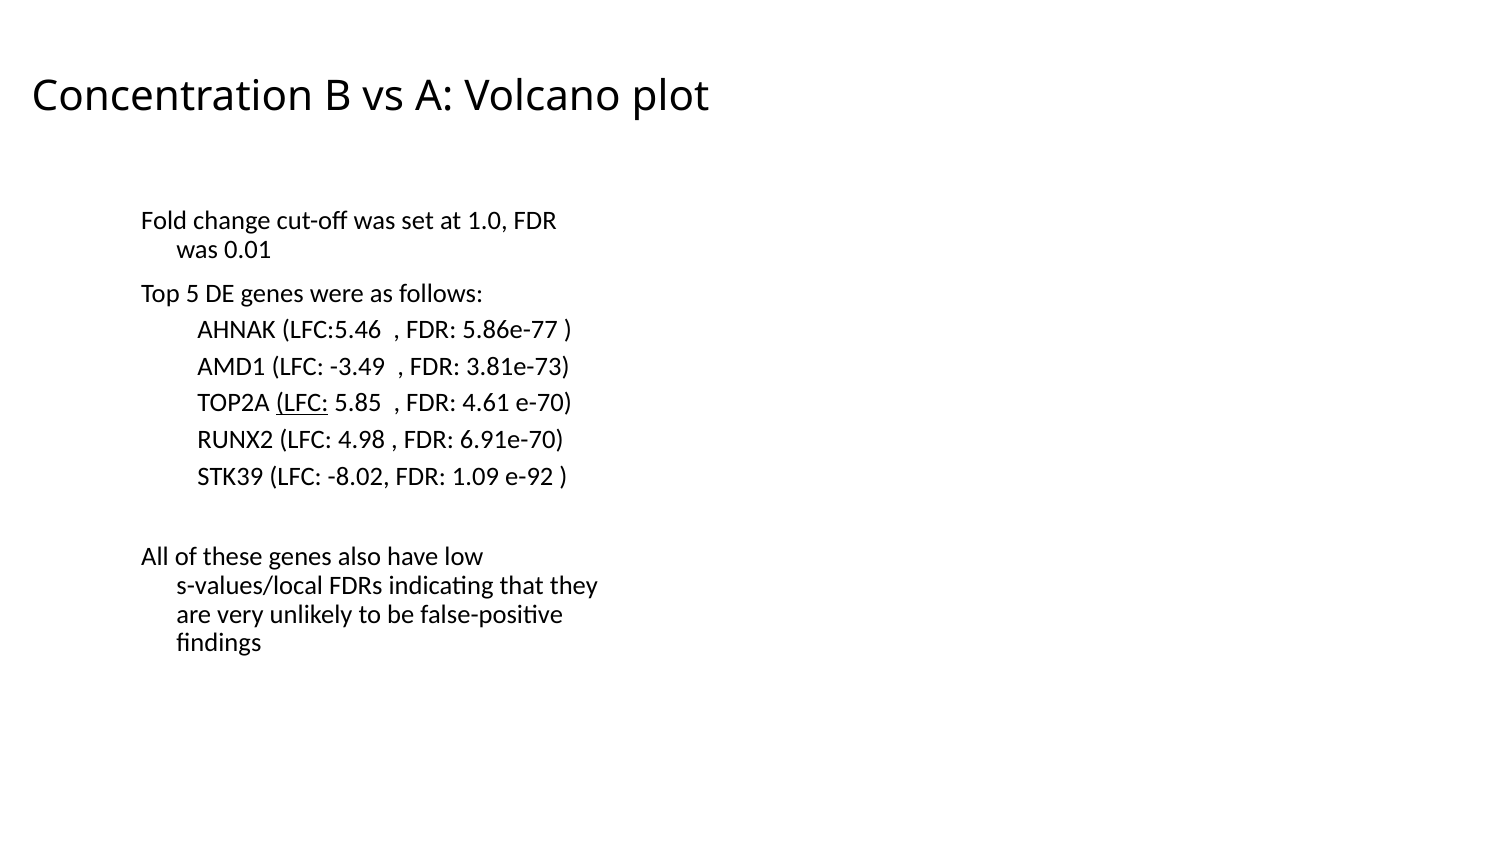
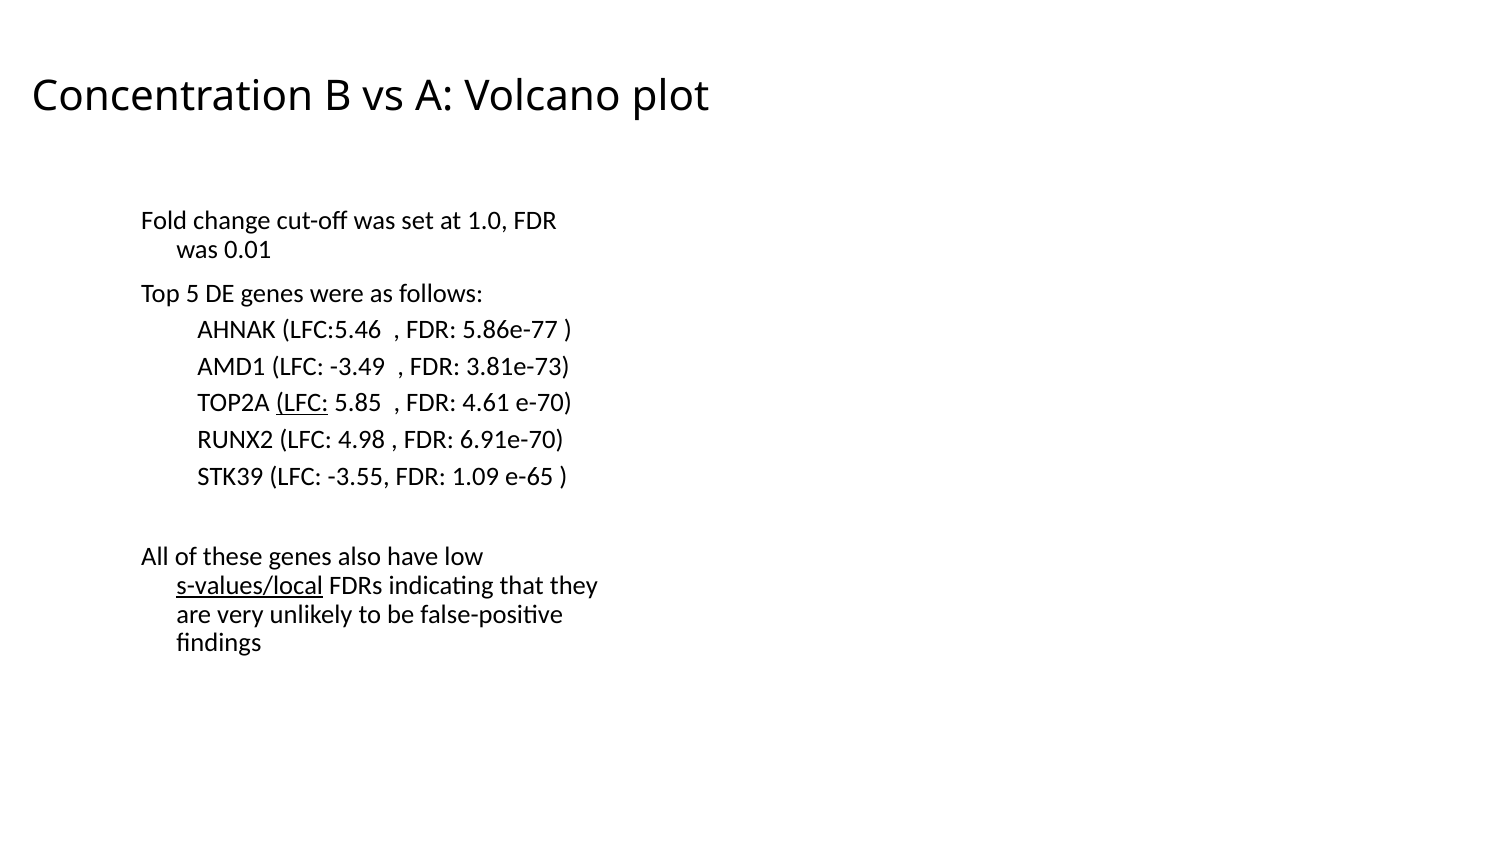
-8.02: -8.02 -> -3.55 (359, 476)
e-92: e-92 -> e-65 (529, 476)
s-values/local underline: none -> present (250, 586)
